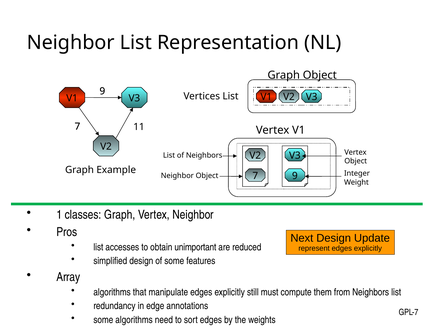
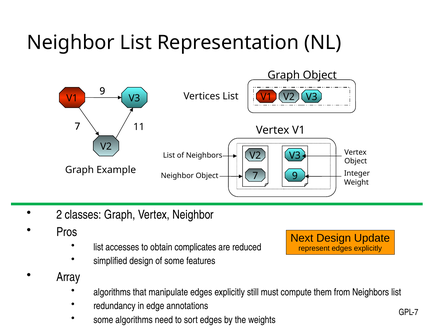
1: 1 -> 2 (59, 214)
unimportant: unimportant -> complicates (195, 247)
